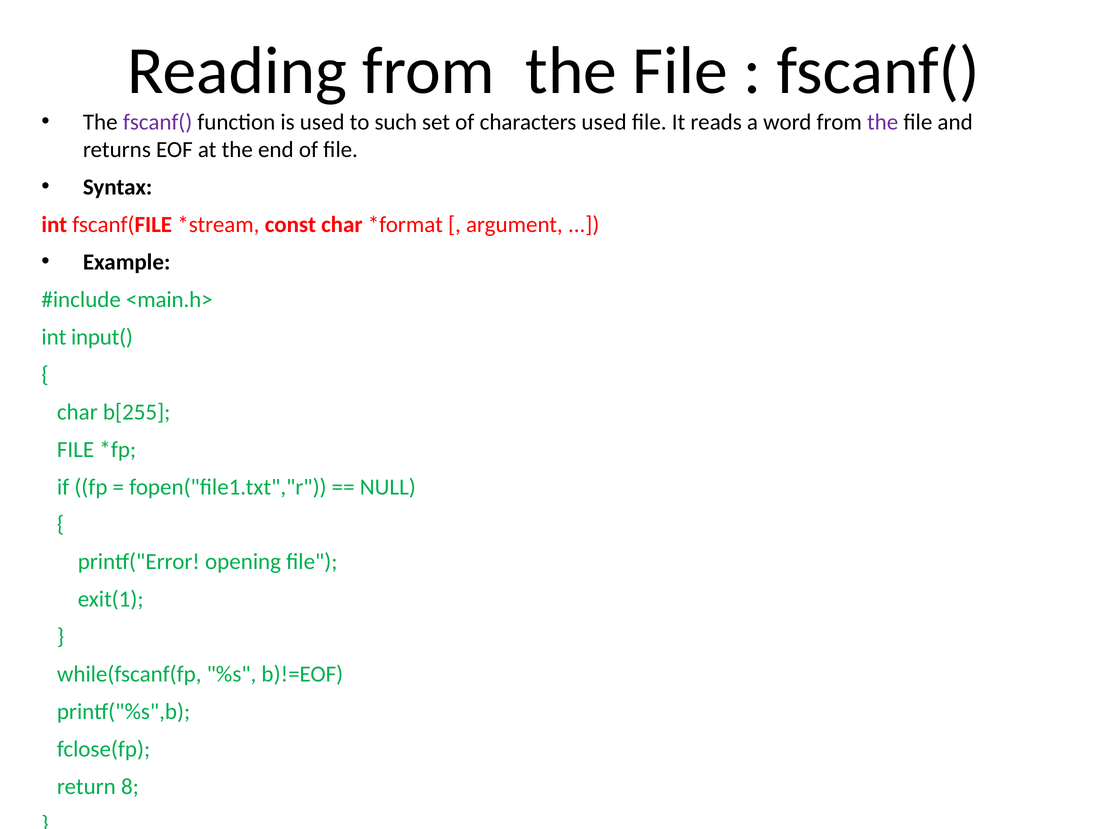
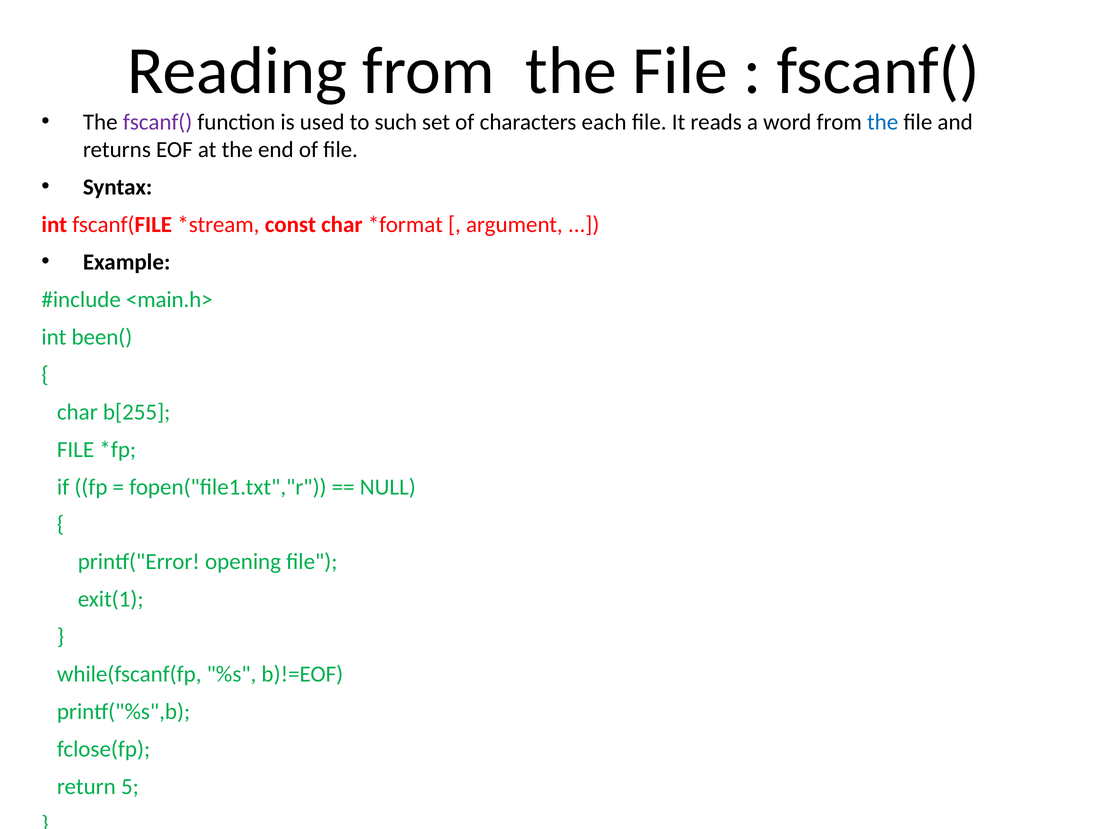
characters used: used -> each (604, 122)
the colour: purple -> blue (883, 122)
input(: input( -> been( (102, 337)
8: 8 -> 5 (130, 787)
